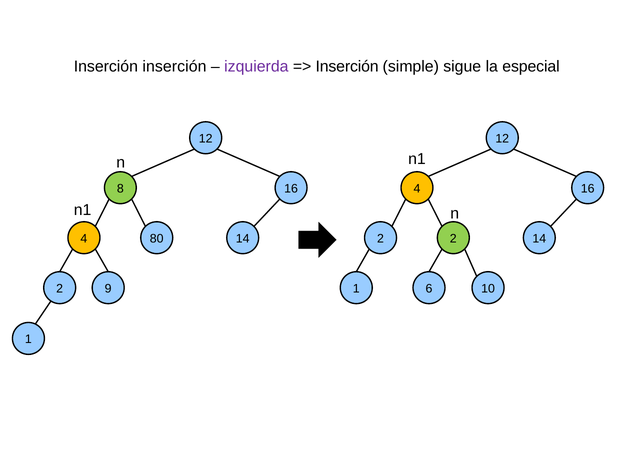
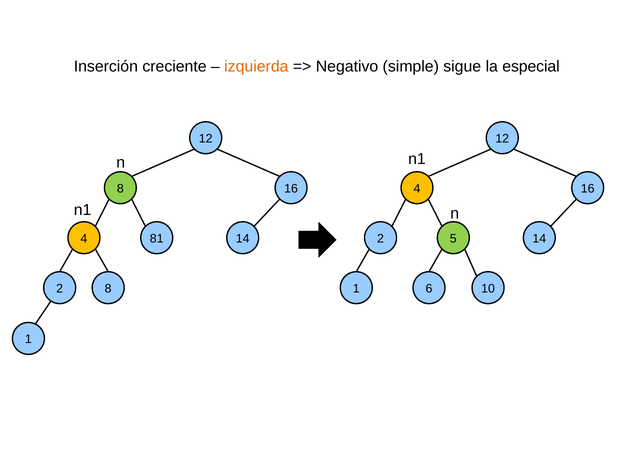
Inserción inserción: inserción -> creciente (175, 67)
izquierda colour: purple -> orange (256, 67)
Inserción: Inserción -> Negativo (347, 67)
80: 80 -> 81 (157, 239)
2 2: 2 -> 5 (453, 239)
2 9: 9 -> 8 (108, 289)
